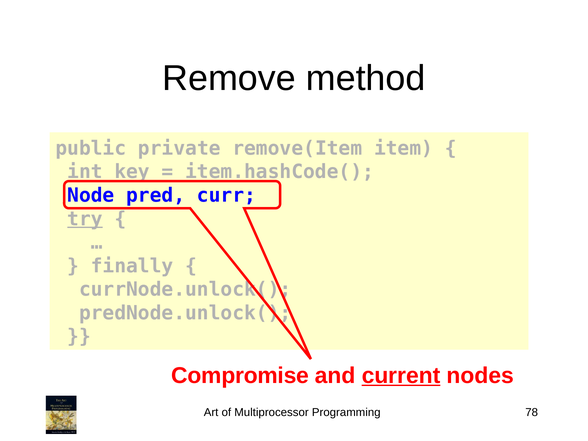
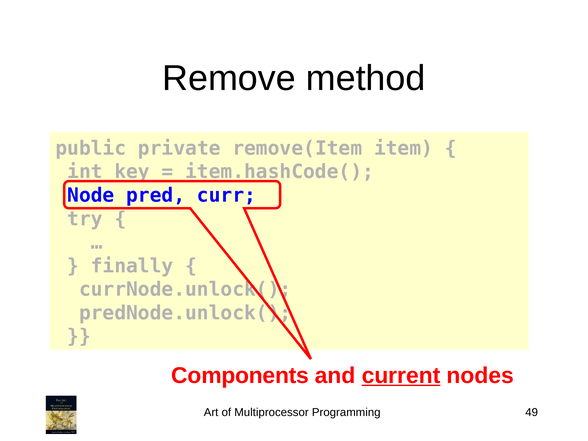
try underline: present -> none (85, 219)
Compromise: Compromise -> Components (240, 376)
78: 78 -> 49 (532, 412)
